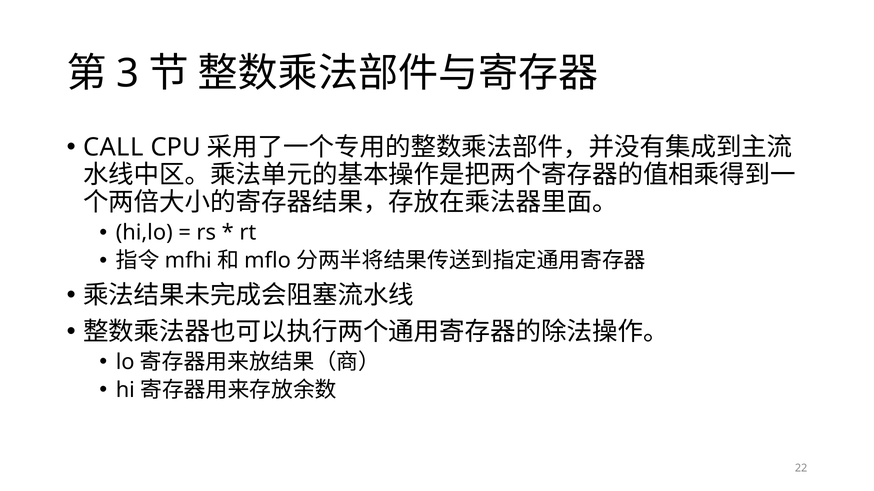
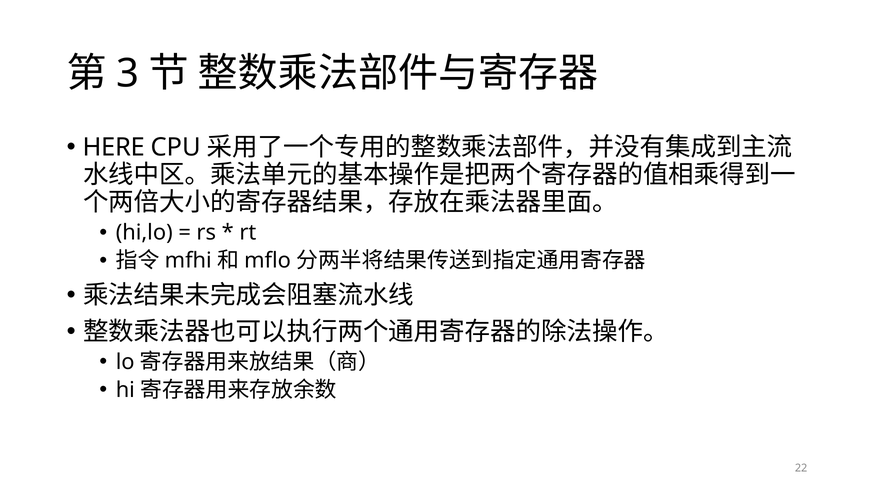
CALL: CALL -> HERE (114, 148)
